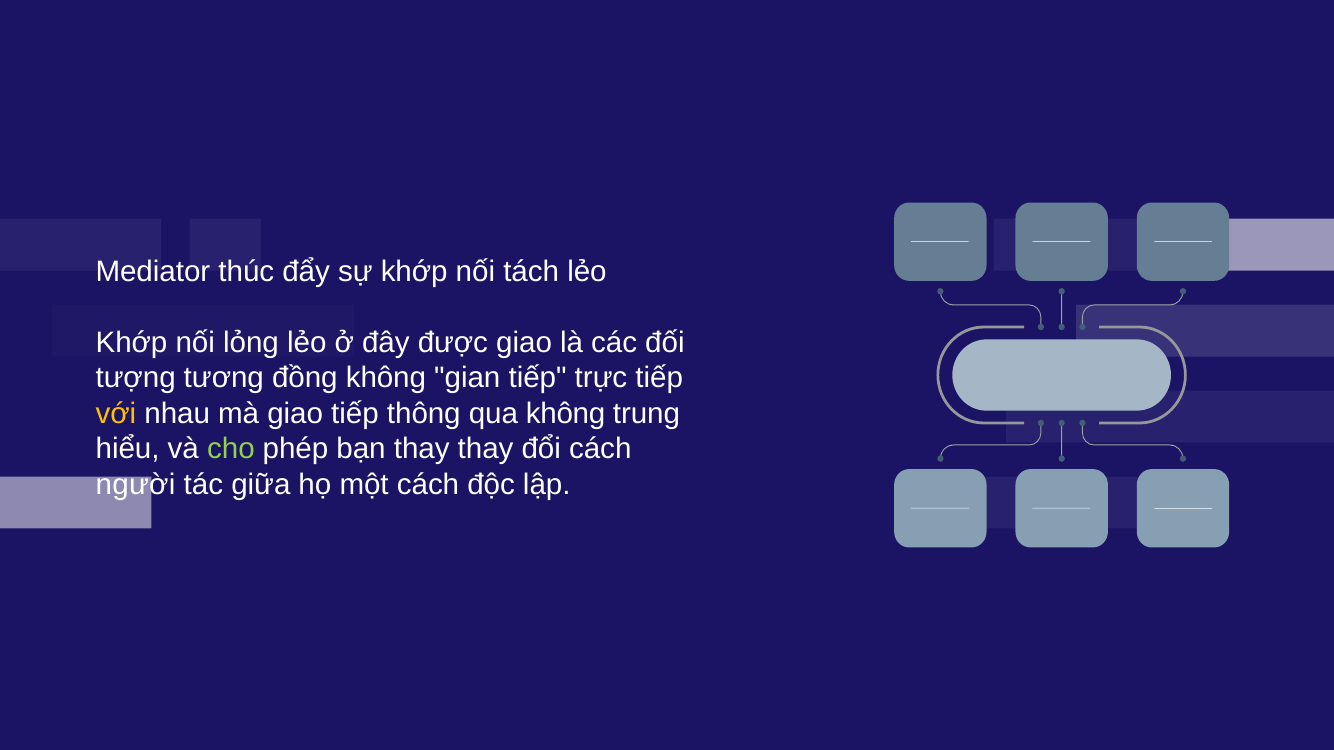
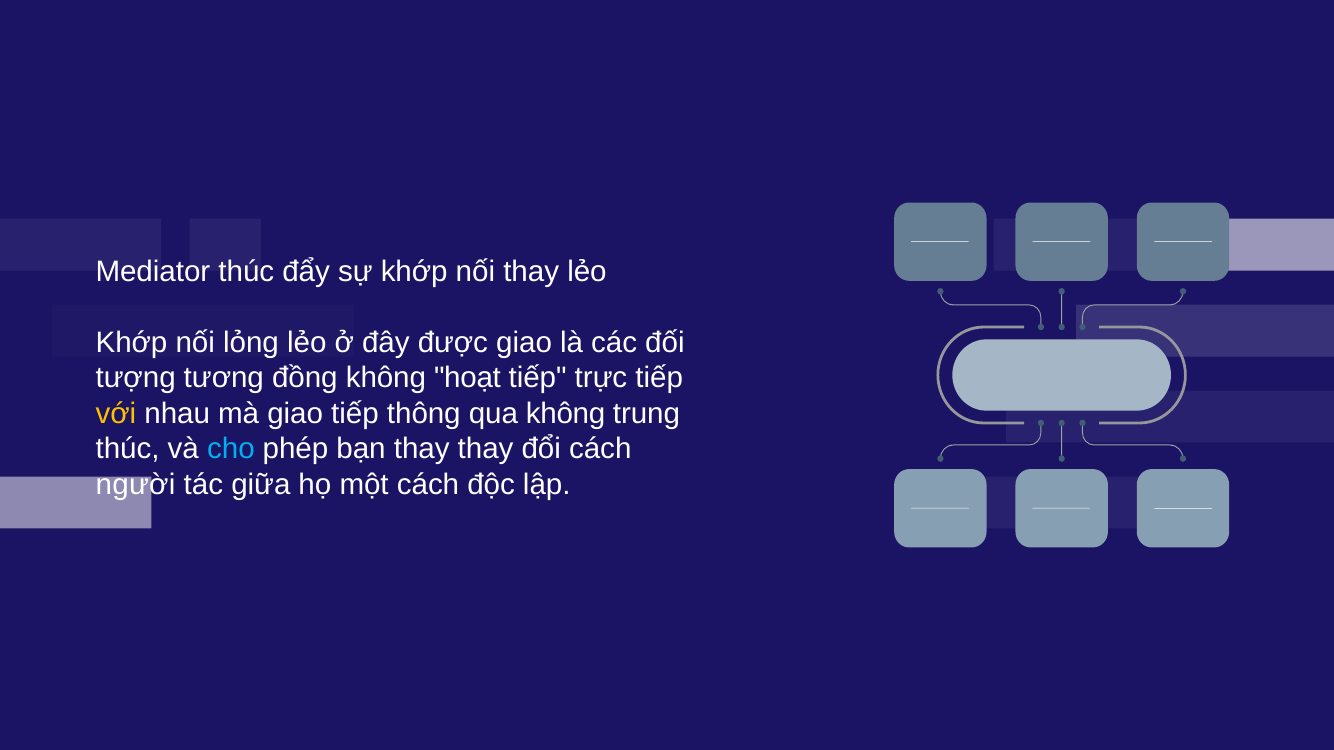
nối tách: tách -> thay (531, 272)
gian: gian -> hoạt (467, 378)
hiểu: hiểu -> thúc (128, 449)
cho colour: light green -> light blue (231, 449)
